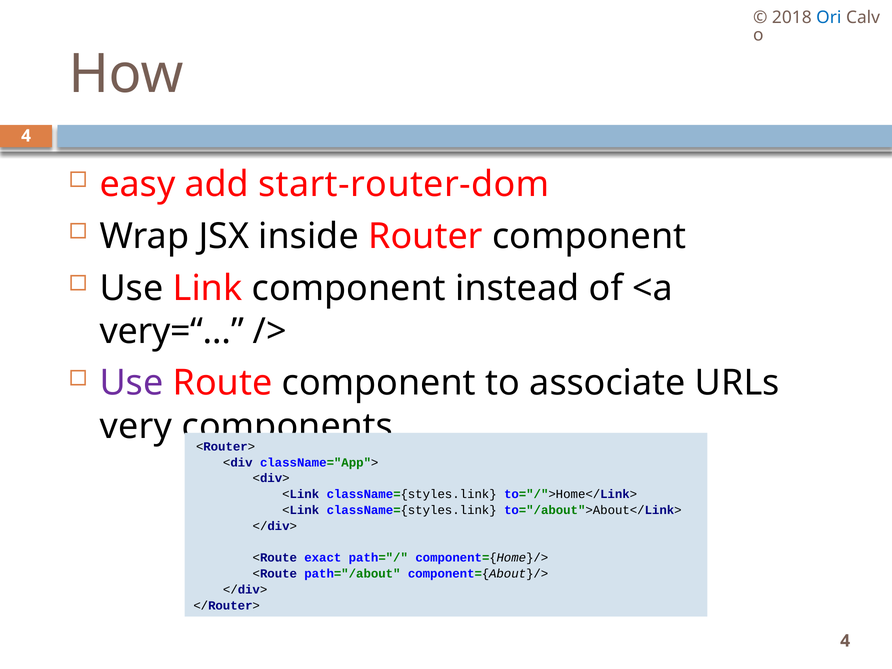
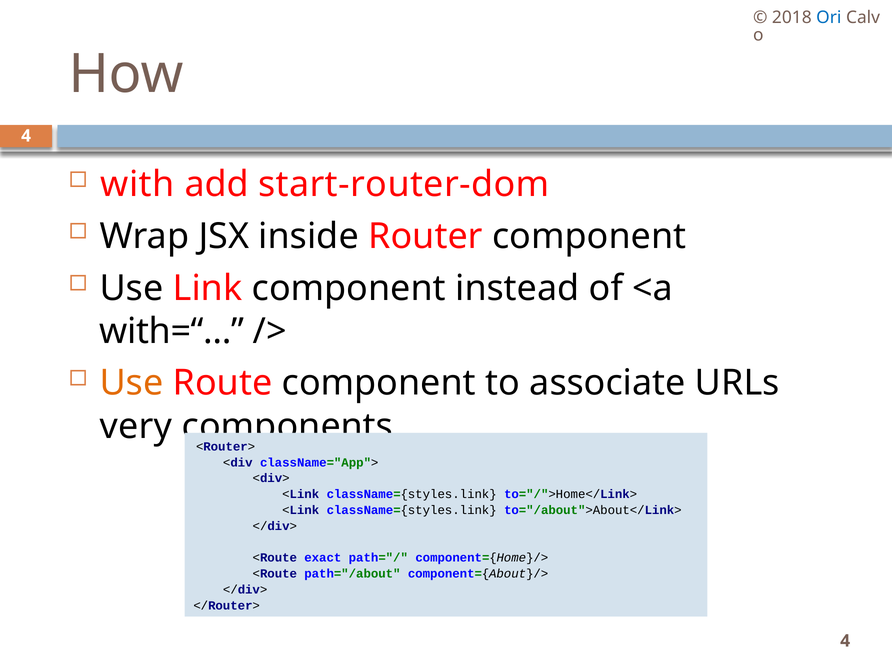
easy: easy -> with (137, 185)
very=“…: very=“… -> with=“… (172, 331)
Use colour: purple -> orange (132, 383)
